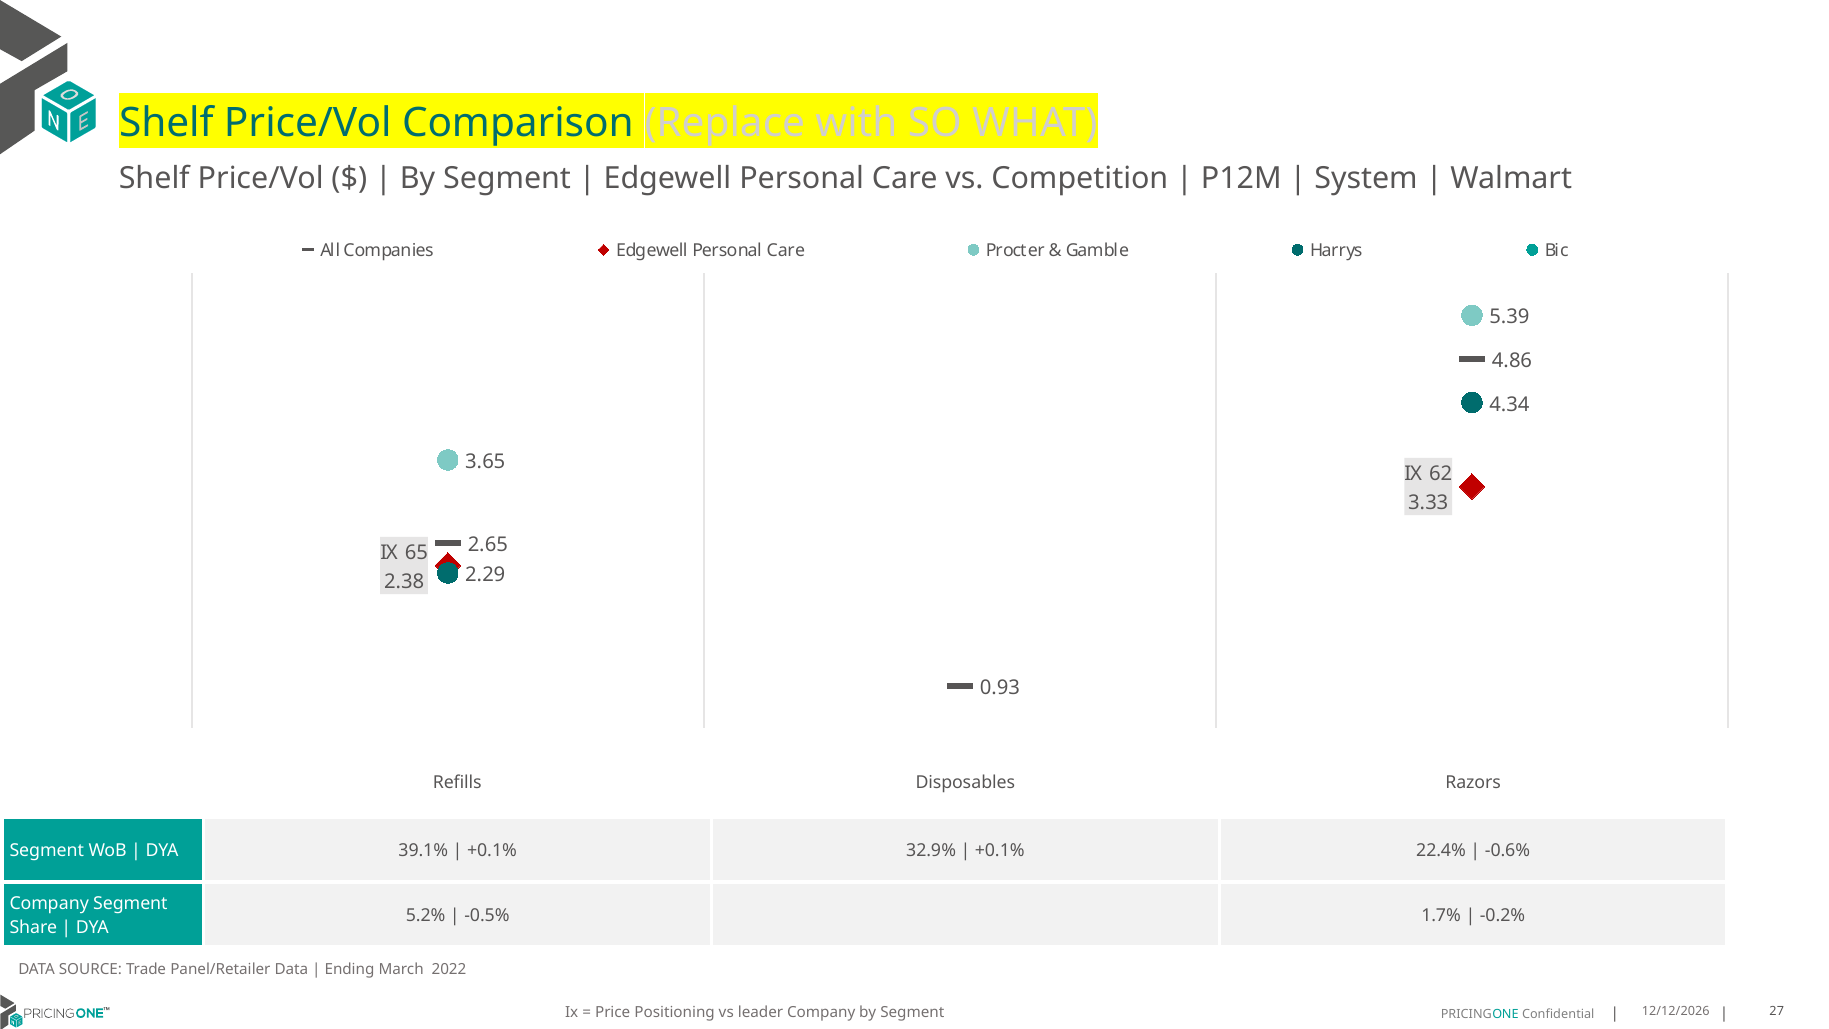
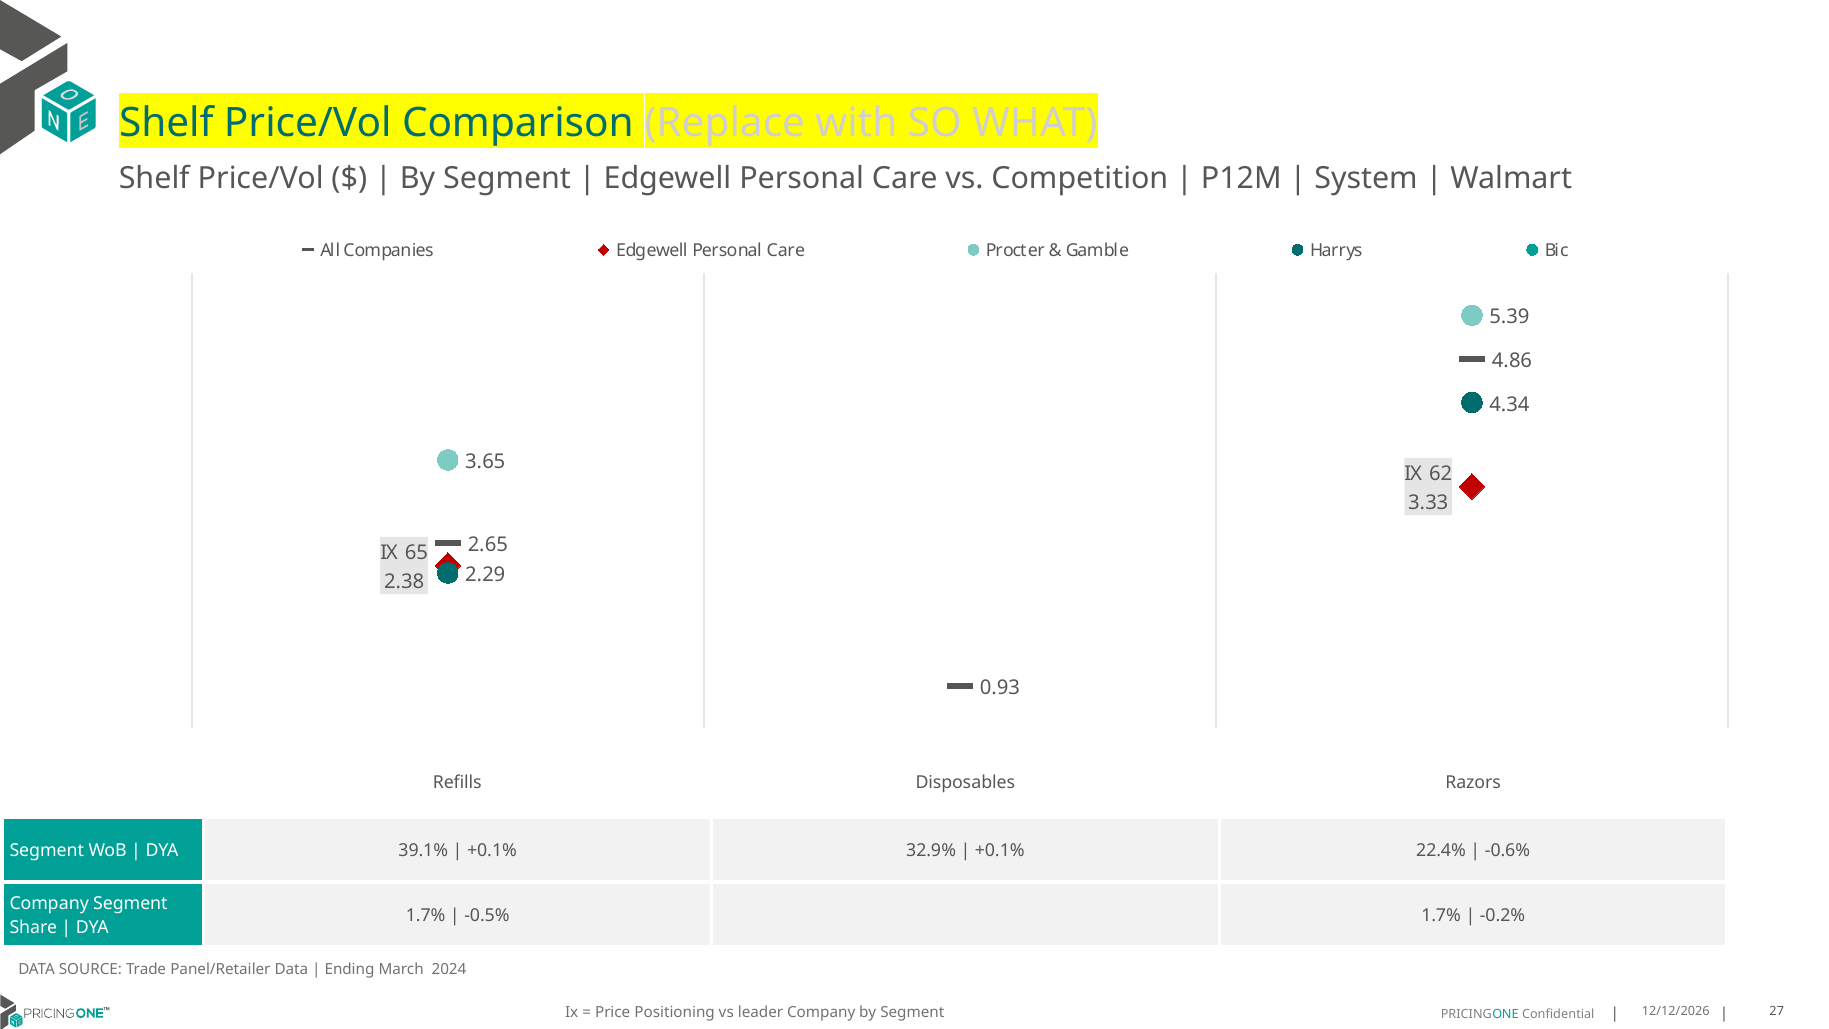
5.2%: 5.2% -> 1.7% (426, 915)
2022: 2022 -> 2024 (449, 969)
